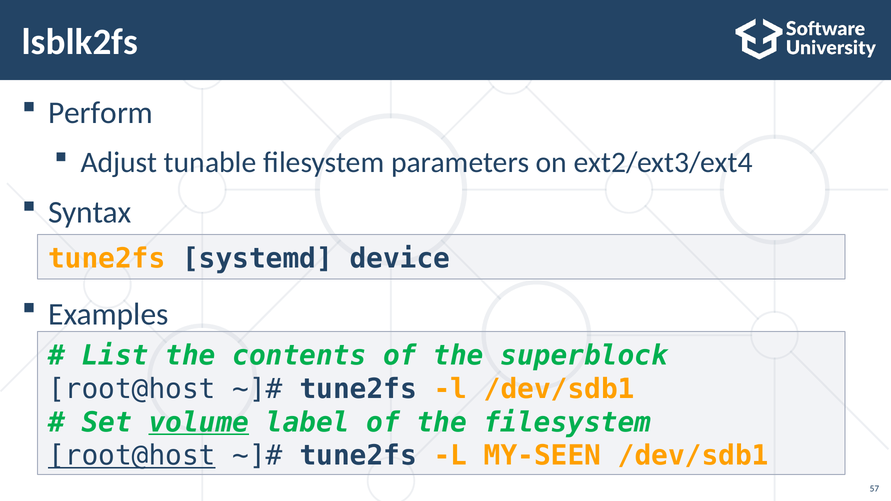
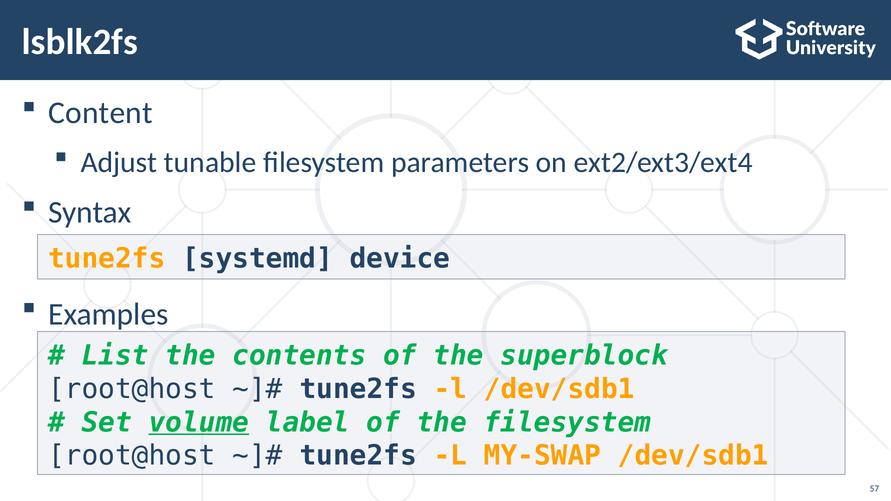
Perform: Perform -> Content (100, 113)
root@host underline: present -> none (132, 456)
MY-SEEN: MY-SEEN -> MY-SWAP (542, 456)
